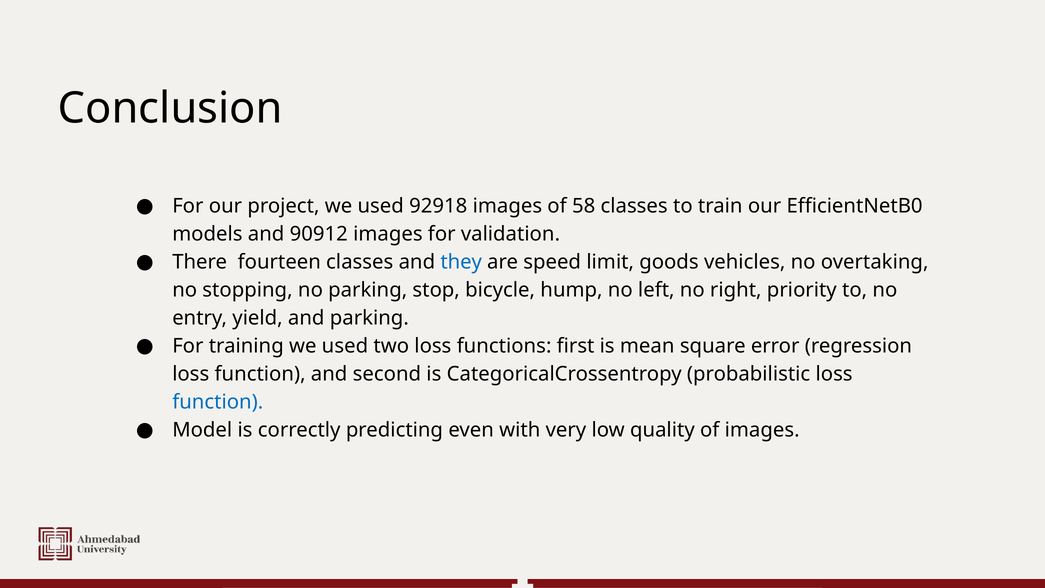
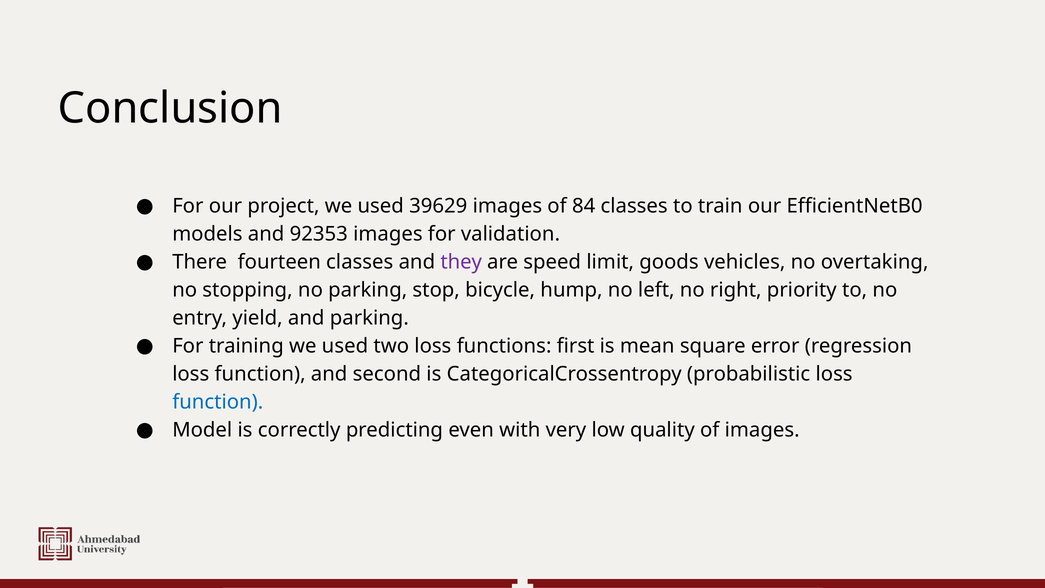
92918: 92918 -> 39629 (438, 206)
58: 58 -> 84 (584, 206)
90912: 90912 -> 92353 (319, 234)
they colour: blue -> purple (461, 262)
